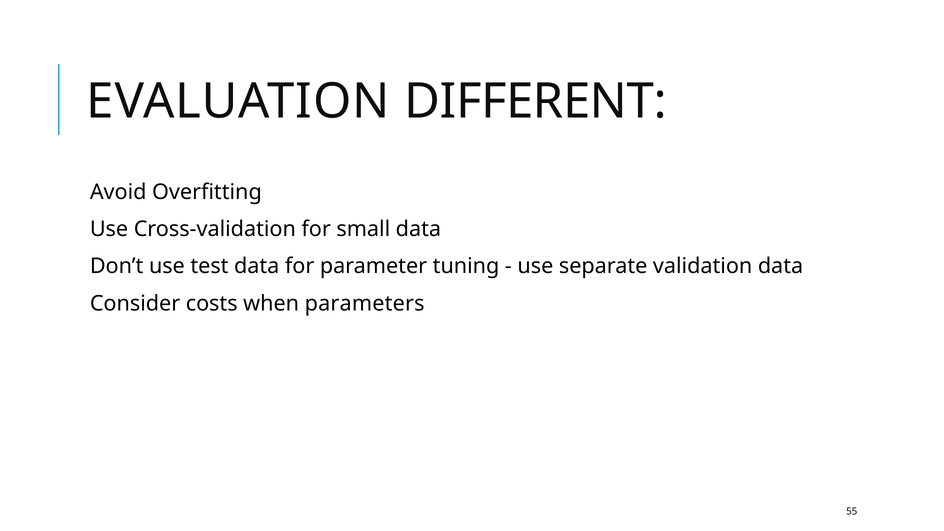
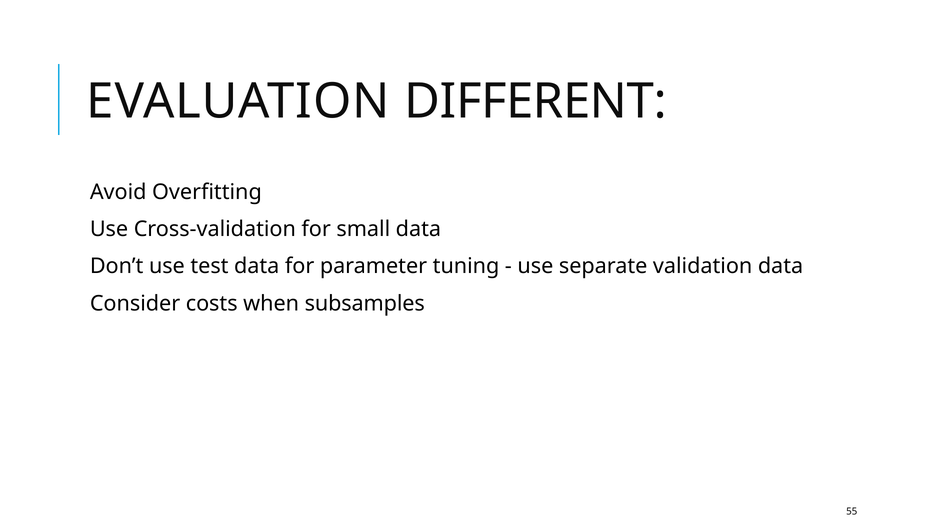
parameters: parameters -> subsamples (365, 303)
